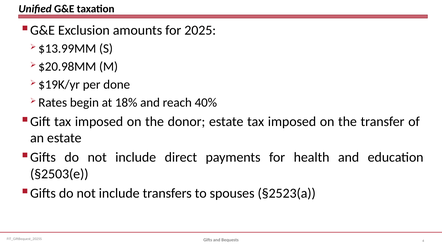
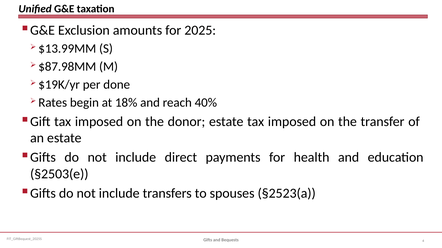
$20.98MM: $20.98MM -> $87.98MM (67, 67)
